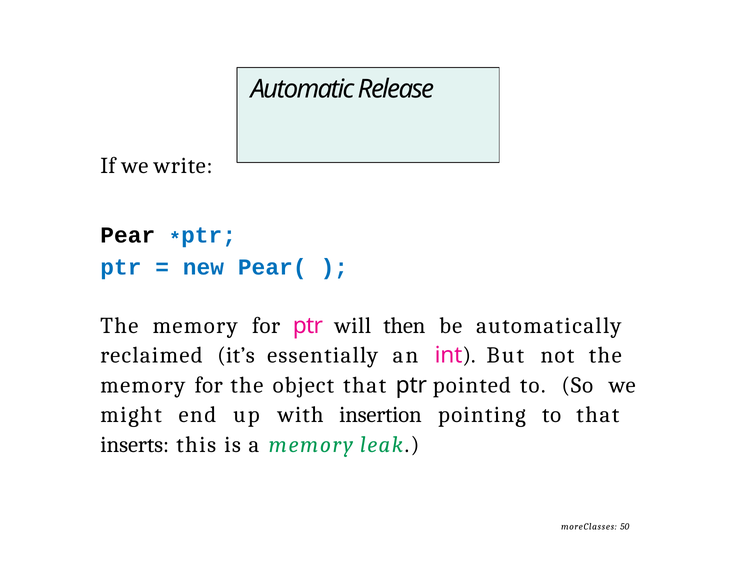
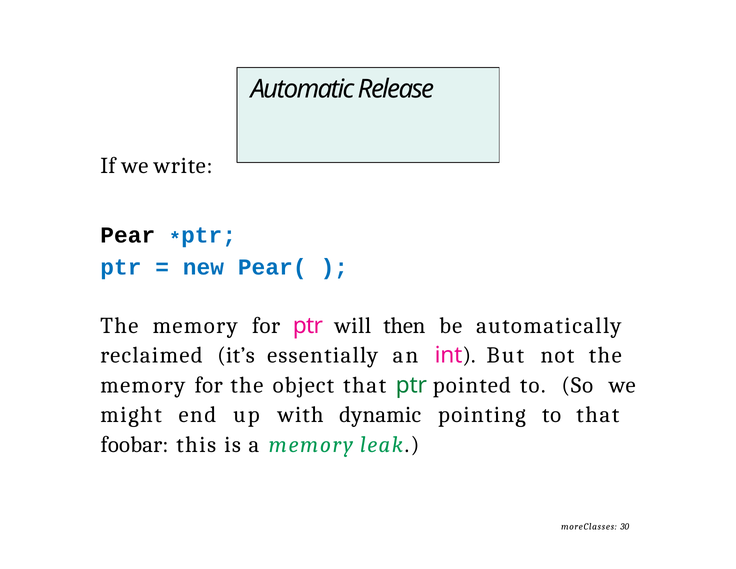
ptr colour: black -> green (411, 385)
insertion: insertion -> dynamic (380, 415)
inserts: inserts -> foobar (135, 444)
50: 50 -> 30 (625, 527)
